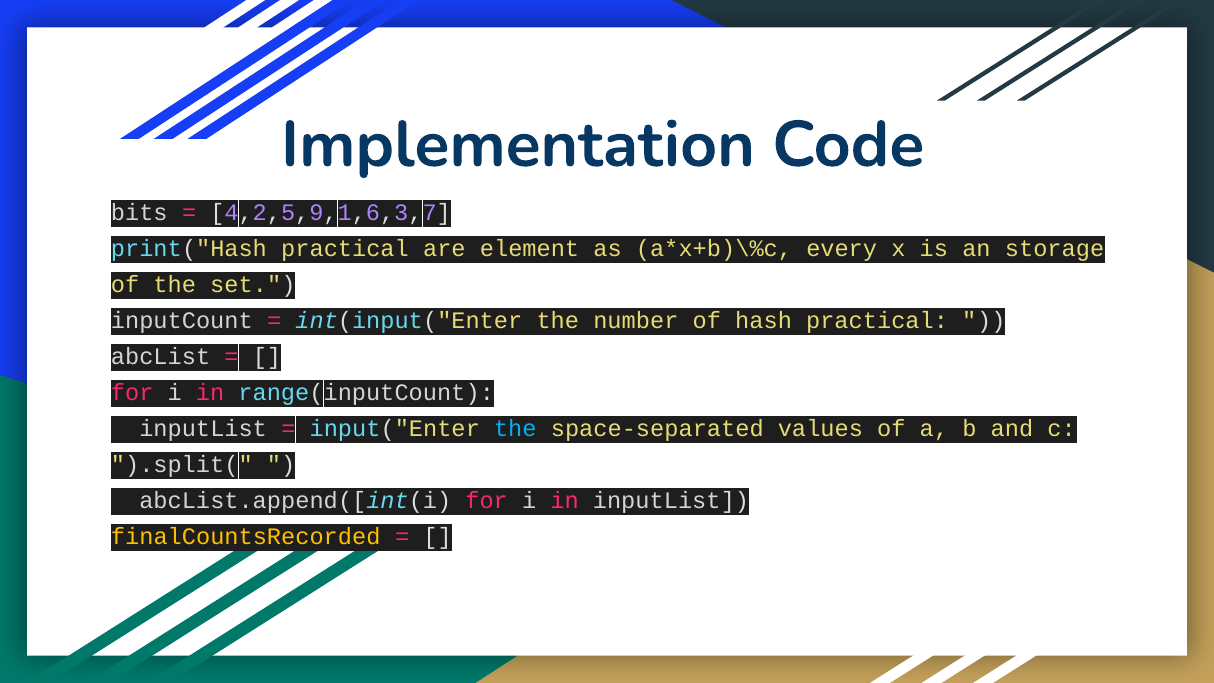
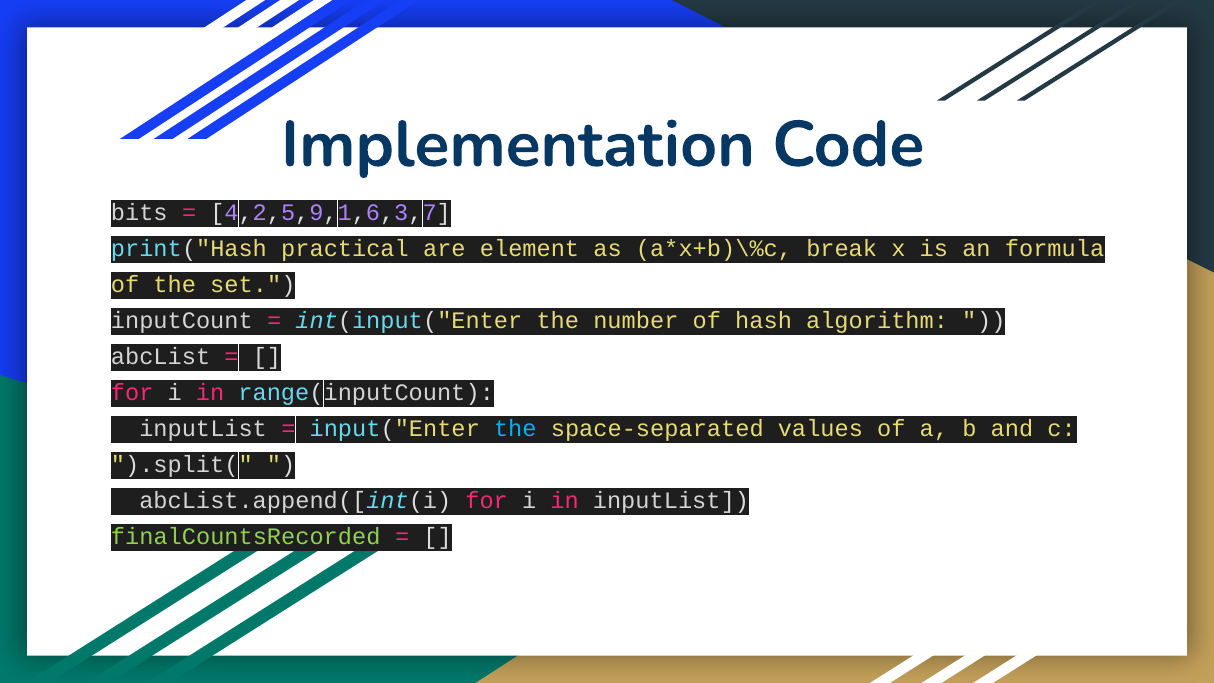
every: every -> break (842, 248)
storage: storage -> formula (1055, 248)
hash practical: practical -> algorithm (877, 320)
finalCountsRecorded colour: yellow -> light green (246, 536)
